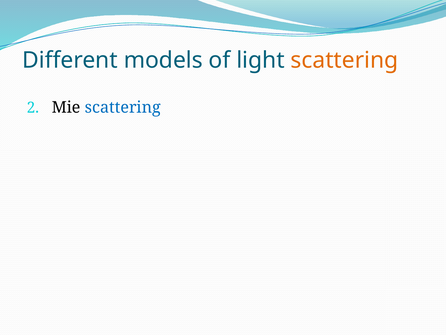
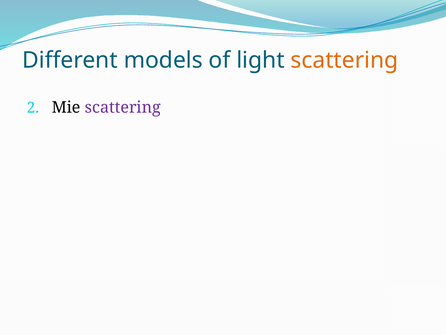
scattering colour: blue -> purple (123, 107)
